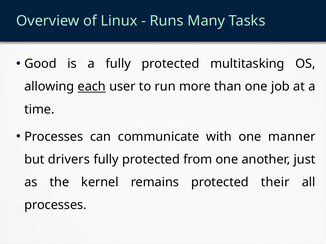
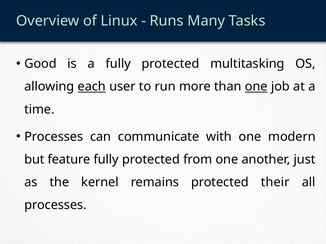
one underline: none -> present (256, 87)
manner: manner -> modern (292, 137)
drivers: drivers -> feature (69, 160)
